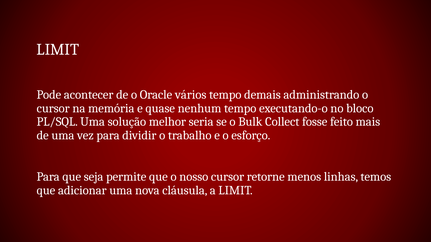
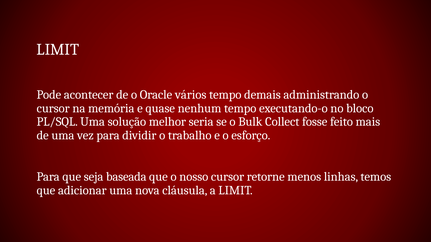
permite: permite -> baseada (126, 177)
